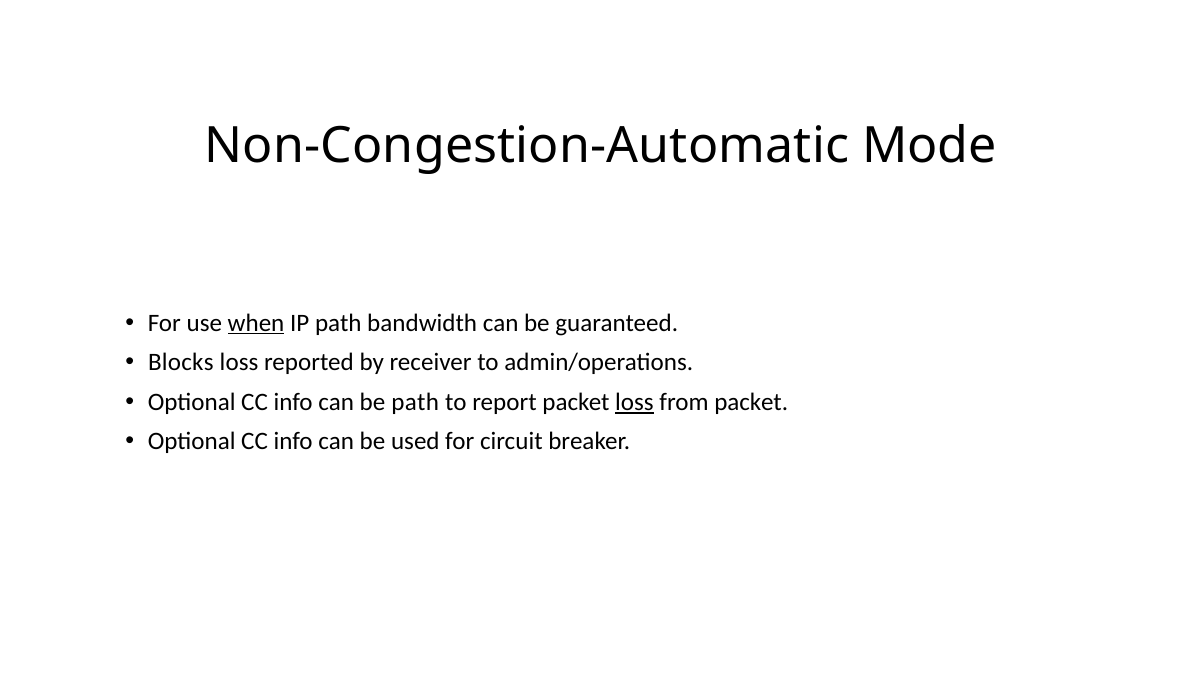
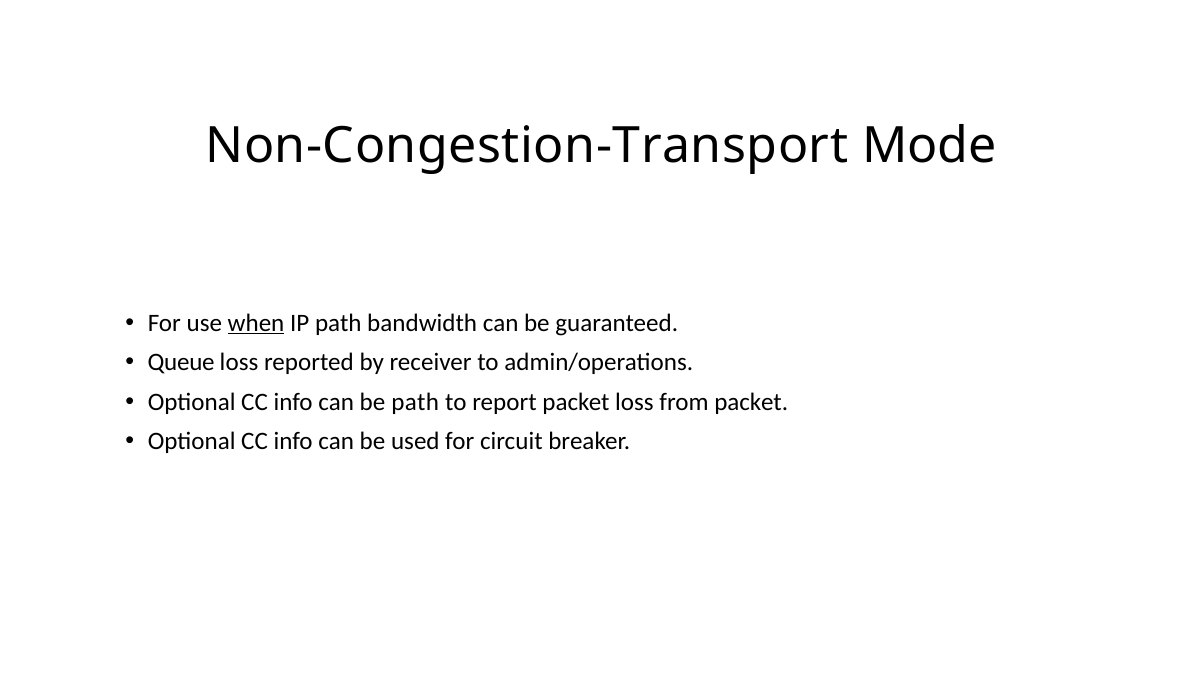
Non-Congestion-Automatic: Non-Congestion-Automatic -> Non-Congestion-Transport (527, 146)
Blocks: Blocks -> Queue (181, 362)
loss underline: present -> none (634, 402)
